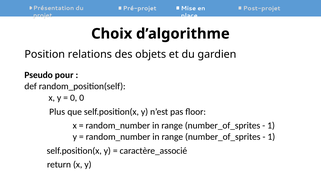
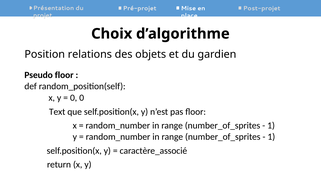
Pseudo pour: pour -> floor (64, 75)
Plus: Plus -> Text (57, 111)
